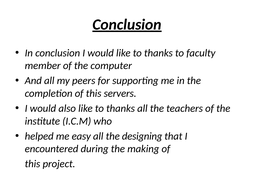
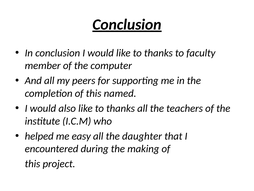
servers: servers -> named (120, 93)
designing: designing -> daughter (142, 136)
